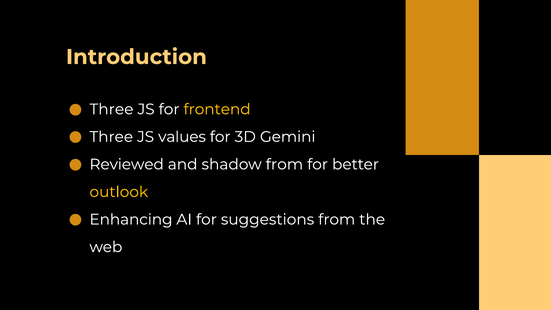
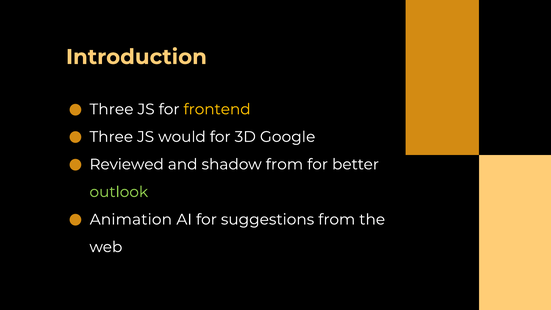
values: values -> would (182, 137)
Gemini: Gemini -> Google (288, 137)
outlook colour: yellow -> light green (119, 192)
Enhancing: Enhancing -> Animation (131, 219)
